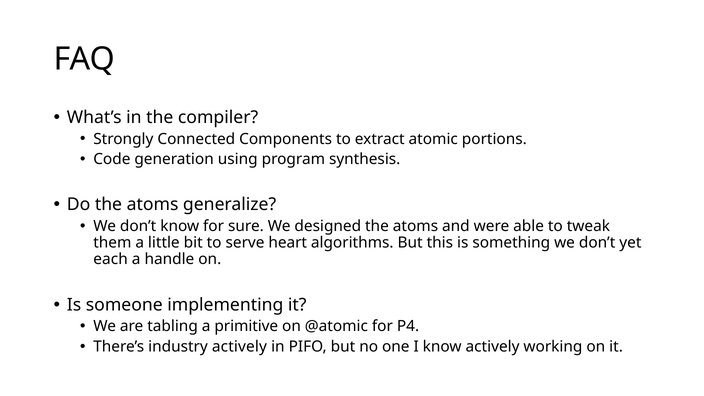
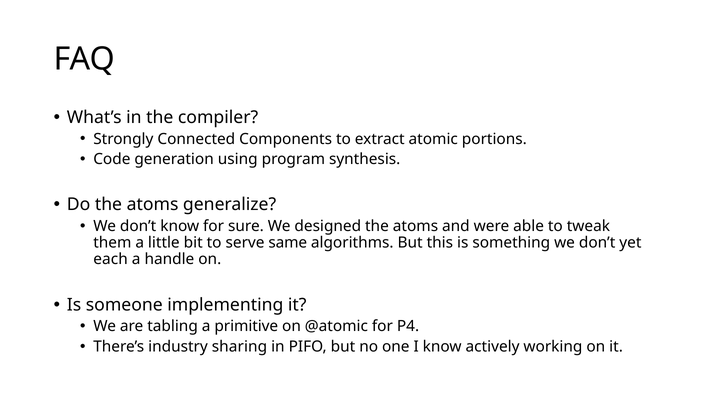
heart: heart -> same (288, 243)
industry actively: actively -> sharing (239, 347)
